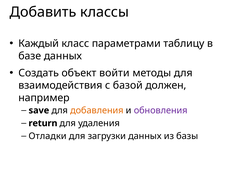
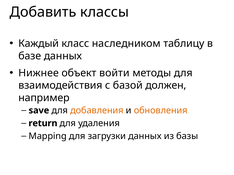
параметрами: параметрами -> наследником (126, 44)
Создать: Создать -> Нижнее (39, 73)
обновления colour: purple -> orange (161, 111)
Отладки: Отладки -> Mapping (48, 136)
